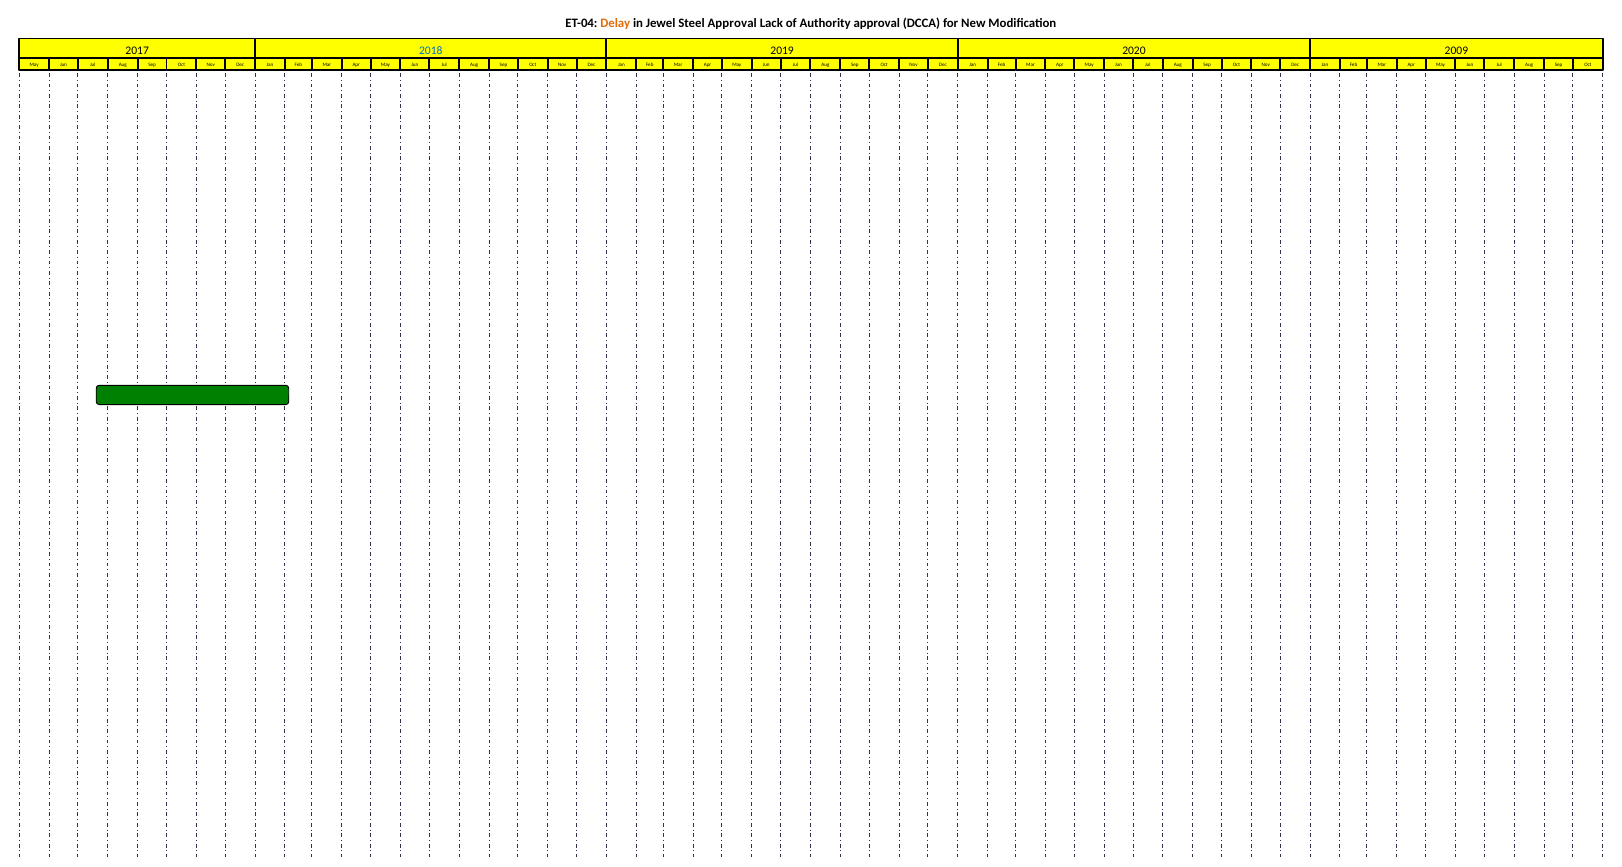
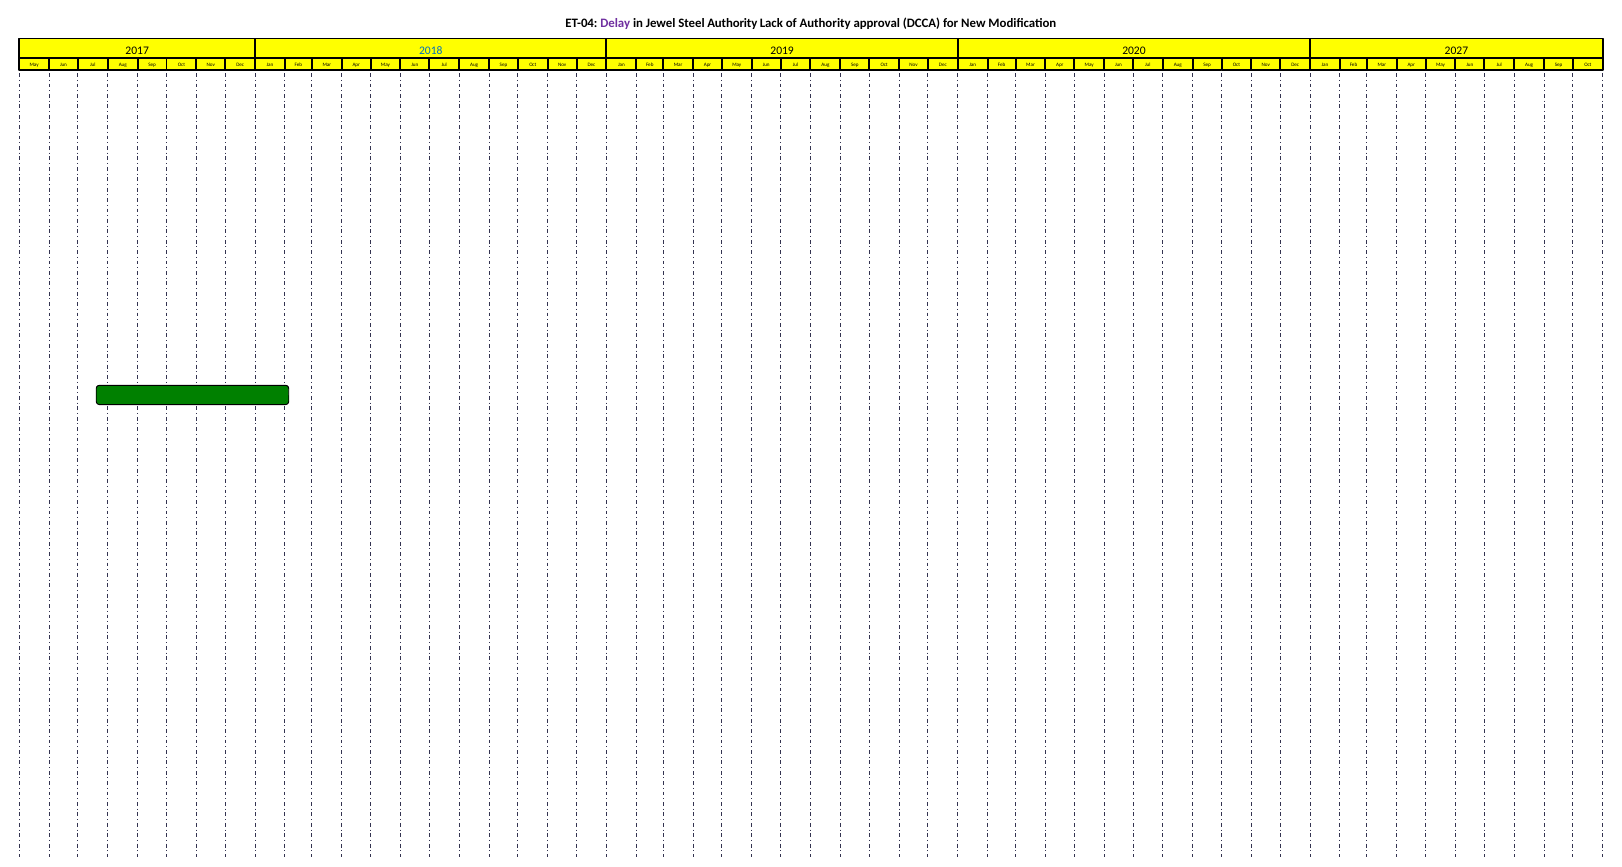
Delay colour: orange -> purple (615, 23)
Steel Approval: Approval -> Authority (732, 23)
2009: 2009 -> 2027 (1456, 51)
